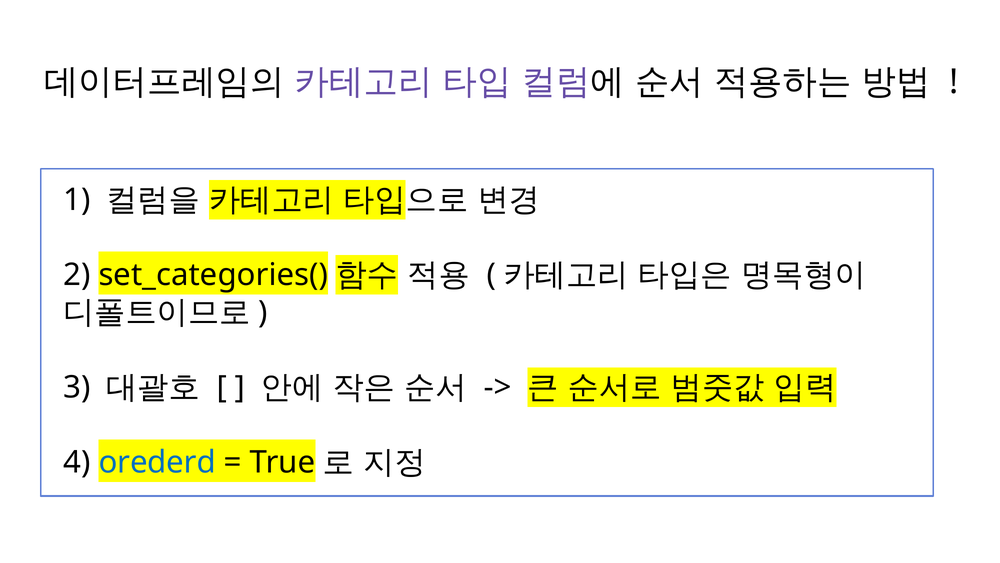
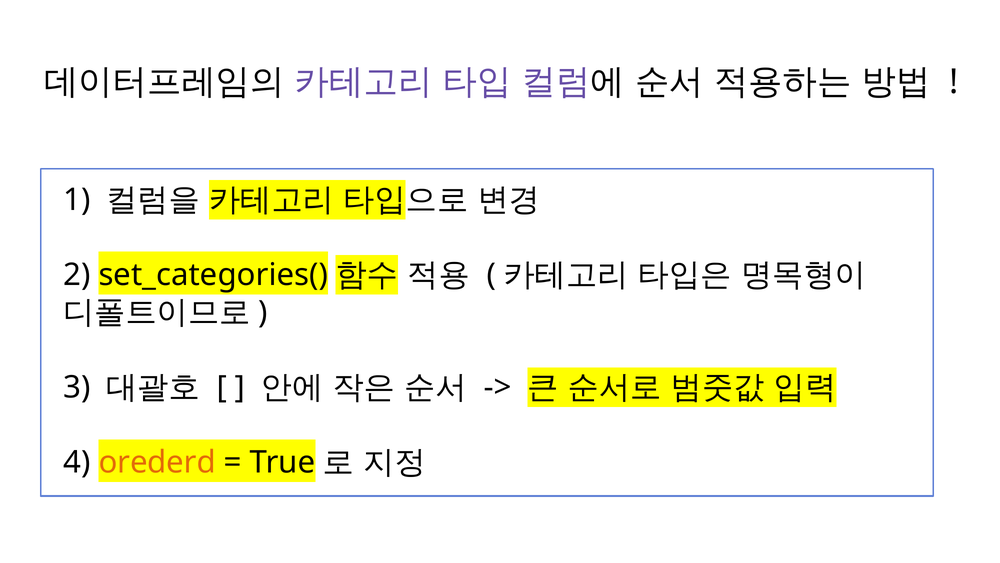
orederd colour: blue -> orange (157, 462)
